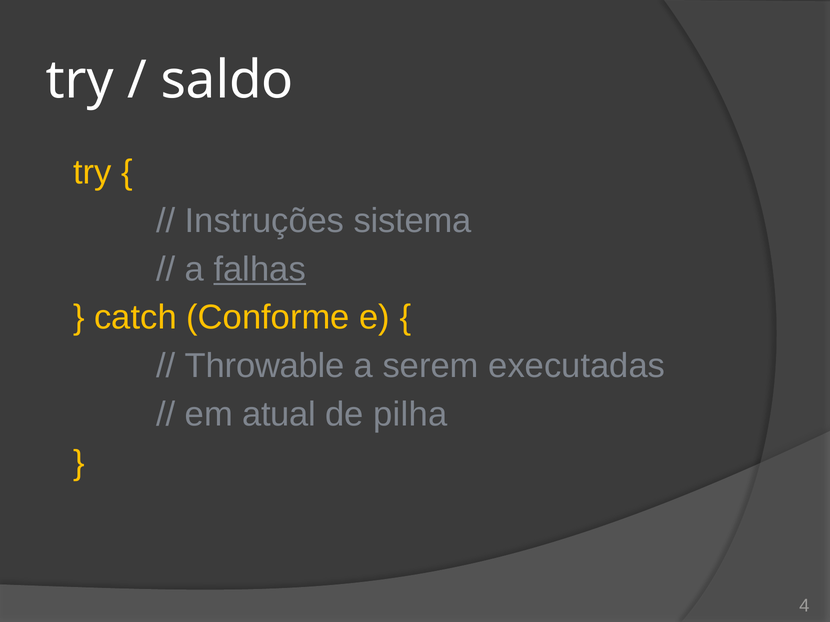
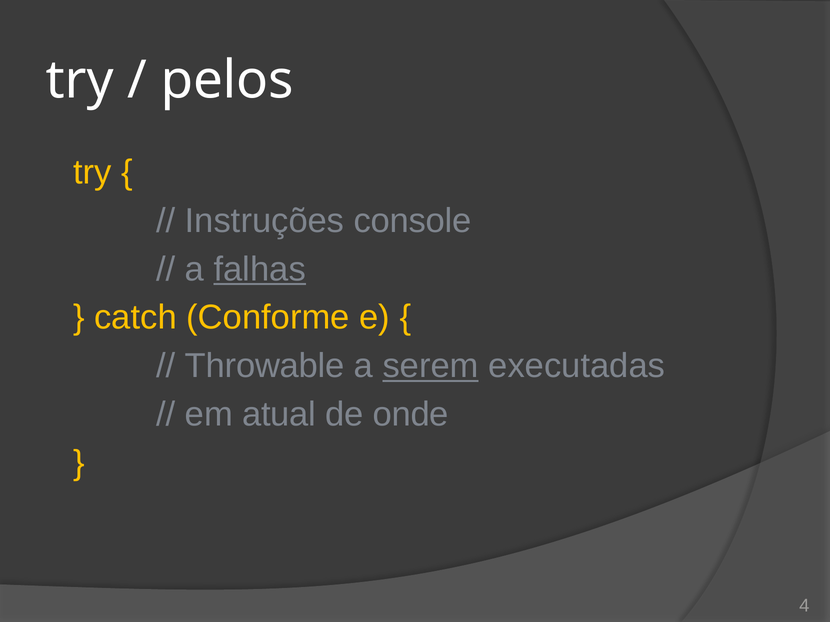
saldo: saldo -> pelos (227, 80)
sistema: sistema -> console (413, 221)
serem underline: none -> present (431, 366)
pilha: pilha -> onde (411, 415)
